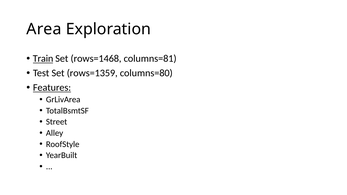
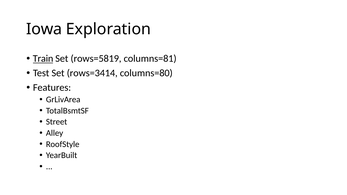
Area: Area -> Iowa (44, 29)
rows=1468: rows=1468 -> rows=5819 (96, 59)
rows=1359: rows=1359 -> rows=3414 (92, 73)
Features underline: present -> none (52, 88)
